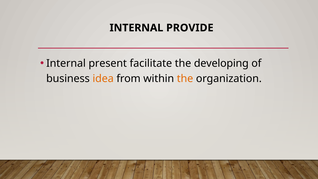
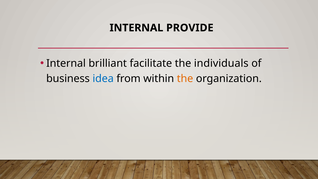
present: present -> brilliant (108, 63)
developing: developing -> individuals (221, 63)
idea colour: orange -> blue (103, 79)
